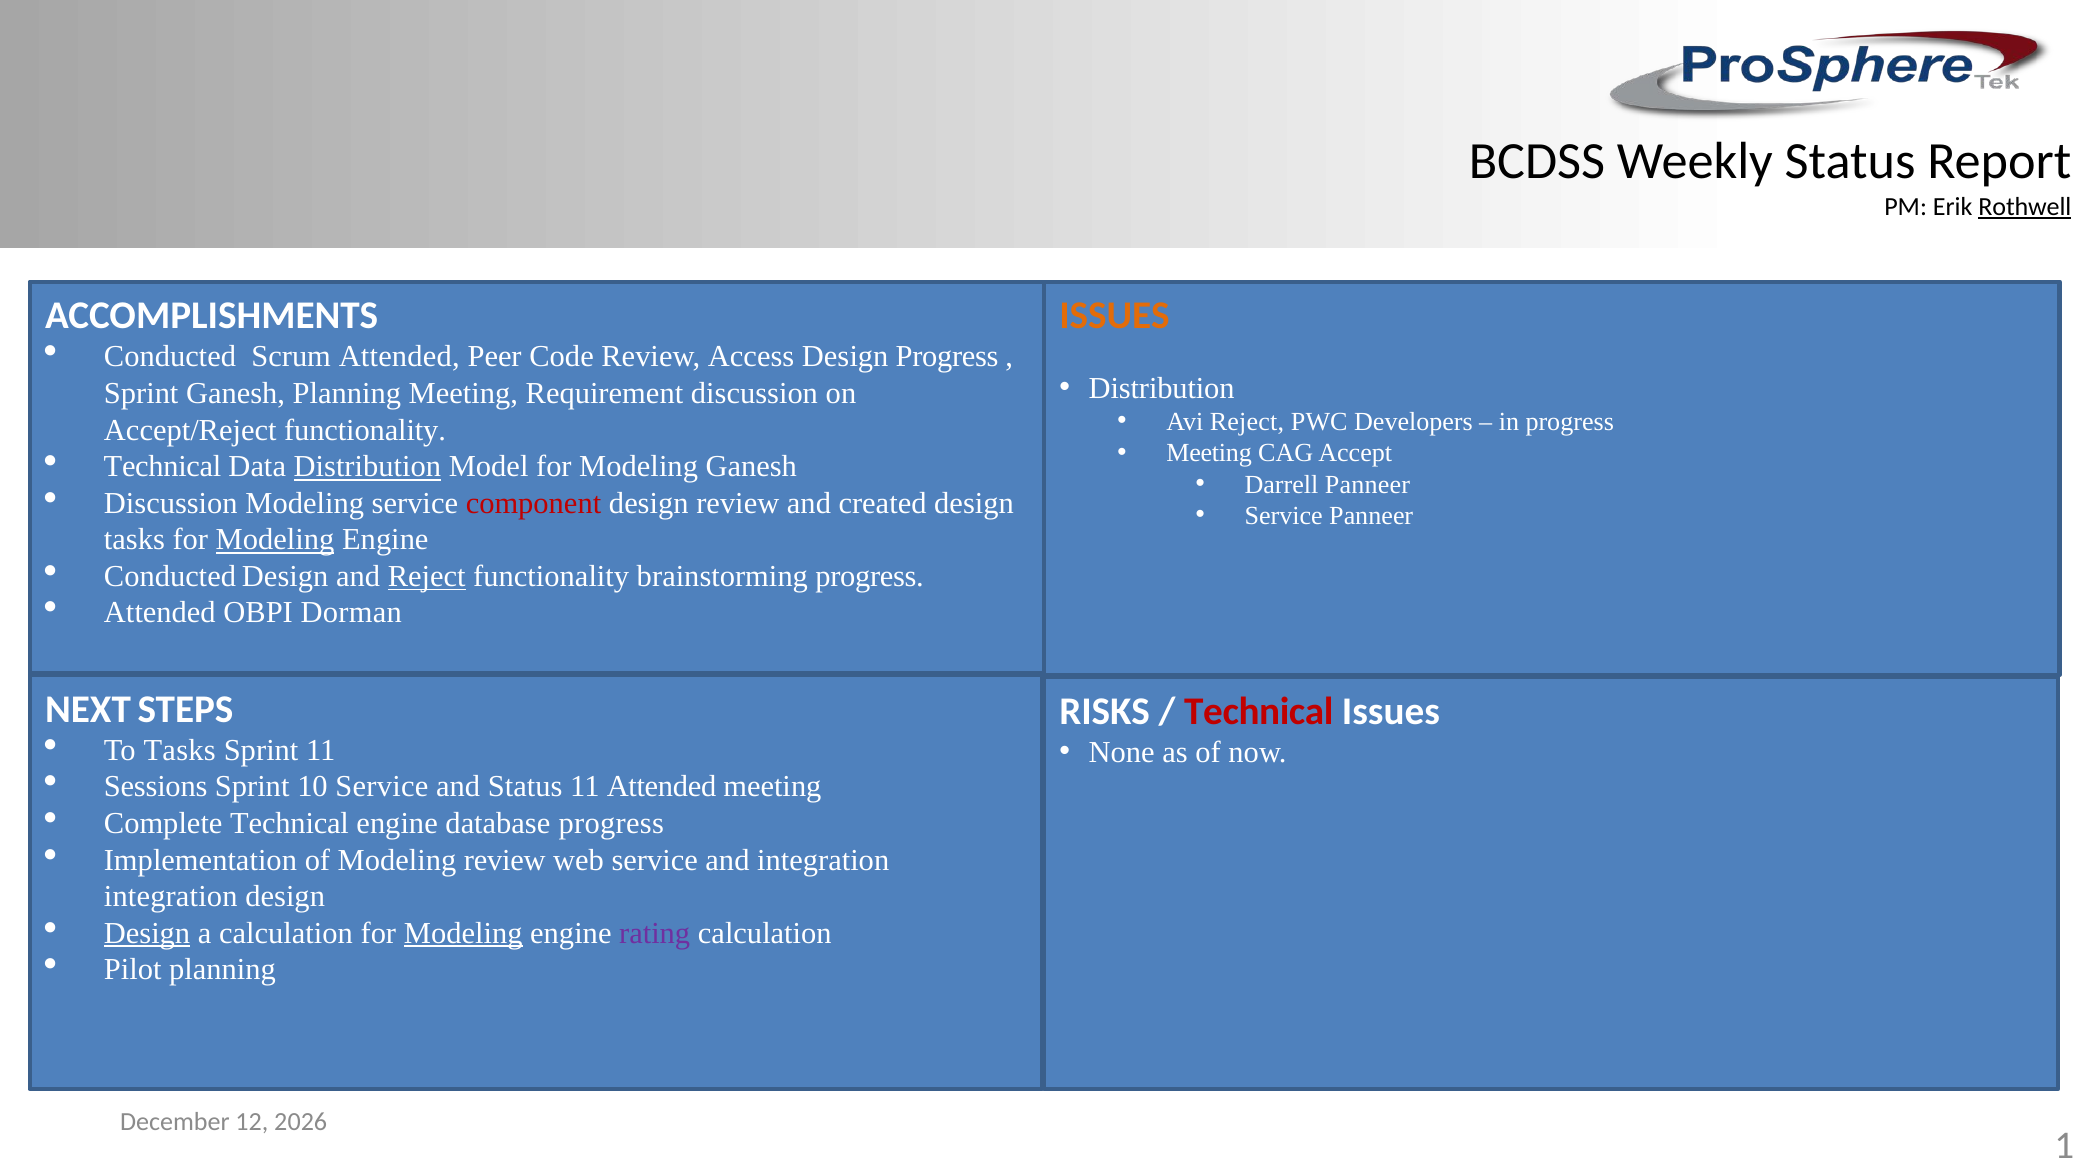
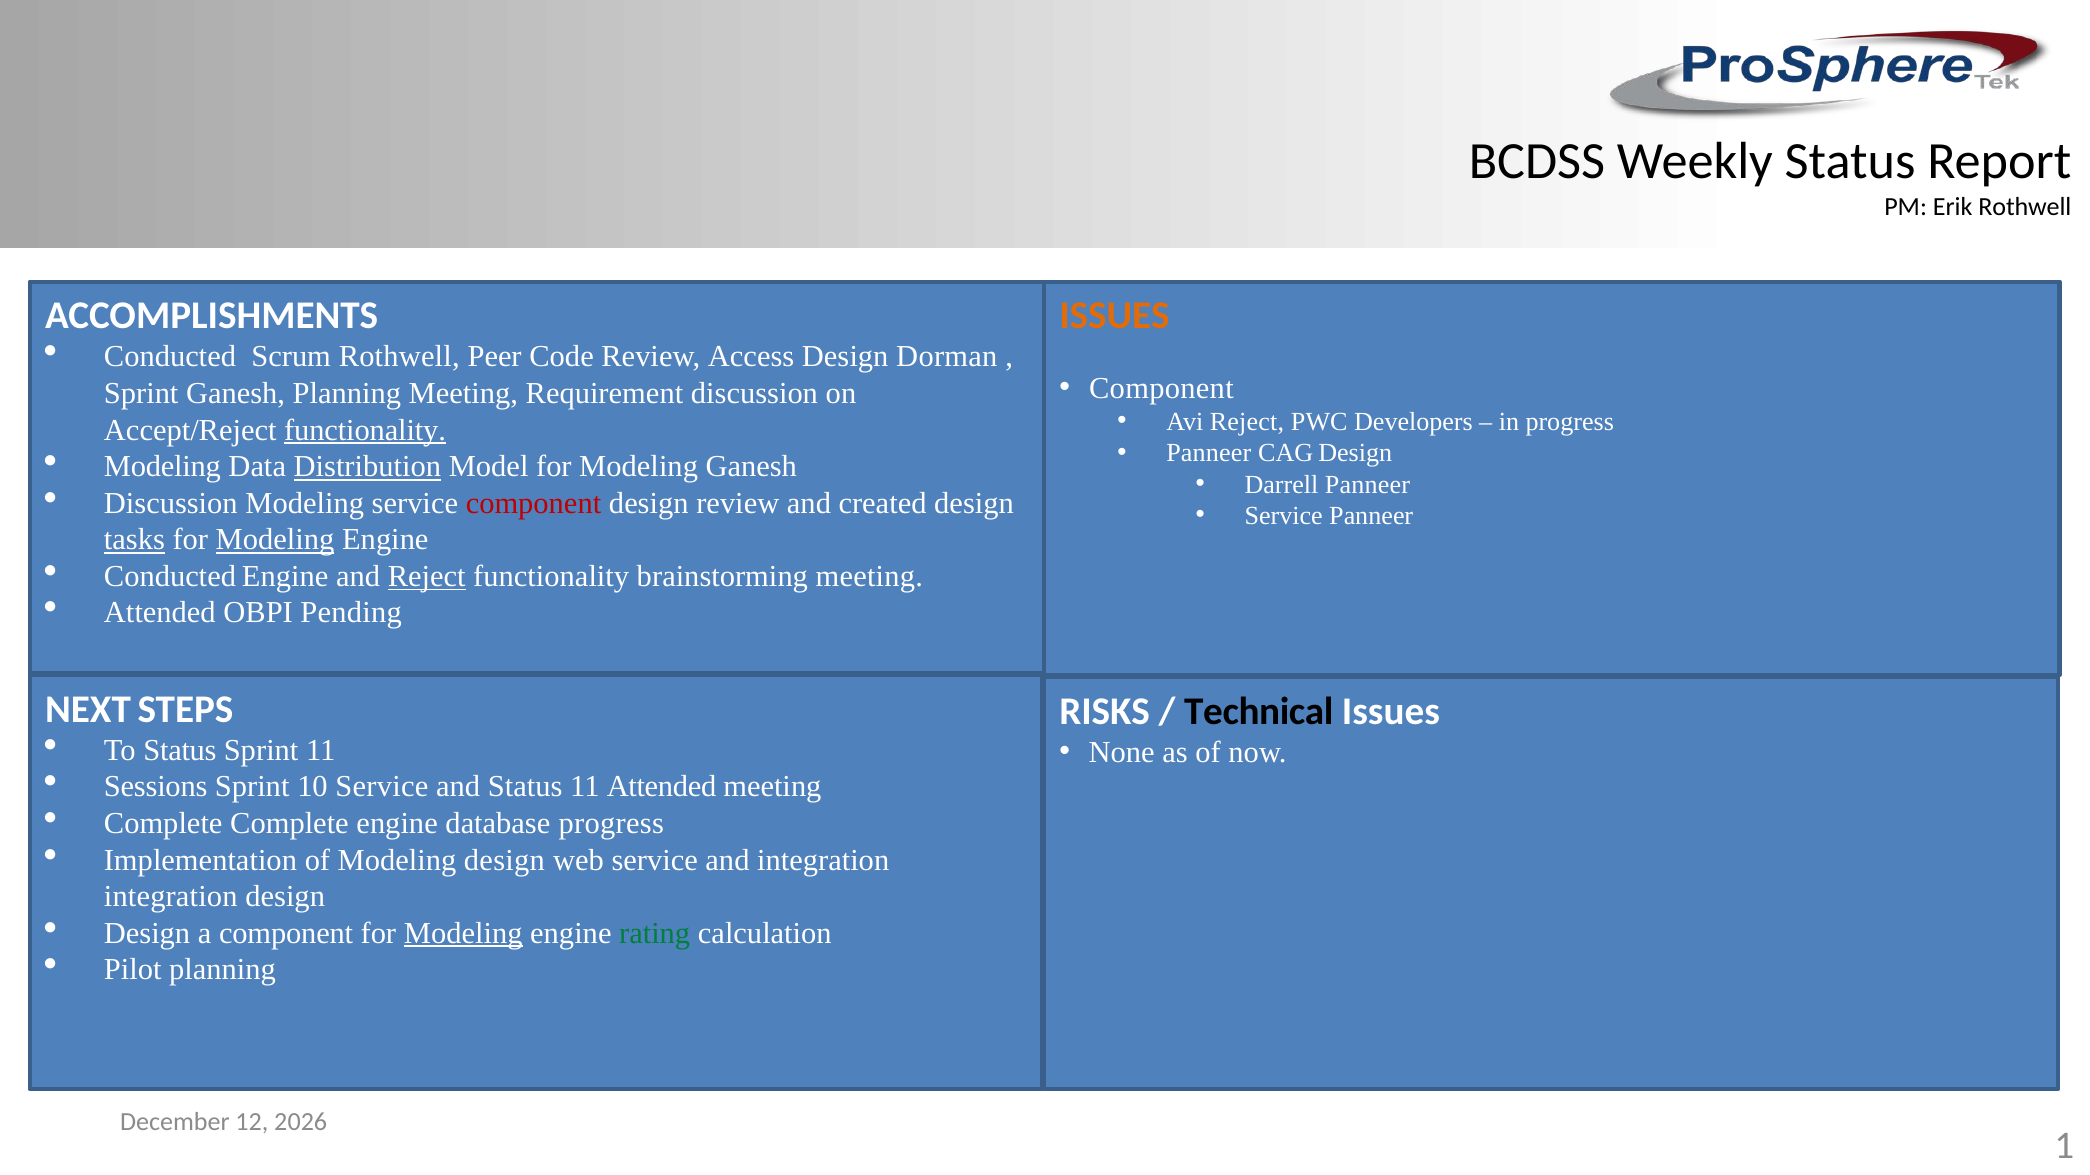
Rothwell underline: present -> none (2025, 207)
Scrum Attended: Attended -> Rothwell (399, 357)
Design Progress: Progress -> Dorman (947, 357)
Distribution: Distribution -> Component (1161, 388)
functionality underline: none -> present (365, 430)
Meeting: Meeting -> Panneer (1209, 453)
CAG Accept: Accept -> Design (1355, 453)
Technical: Technical -> Modeling (162, 467)
tasks underline: none -> present (134, 540)
Conducted Design: Design -> Engine (285, 577)
brainstorming progress: progress -> meeting (869, 577)
Dorman: Dorman -> Pending (351, 613)
Technical colour: red -> black (1259, 712)
To Tasks: Tasks -> Status (180, 751)
Complete Technical: Technical -> Complete (289, 824)
Modeling review: review -> design (504, 861)
Design underline: present -> none (147, 934)
a calculation: calculation -> component (286, 934)
rating colour: purple -> green (655, 934)
